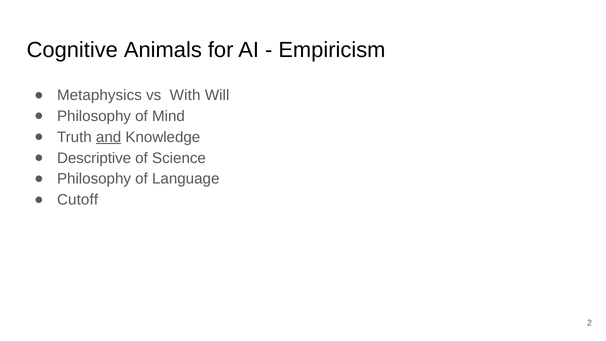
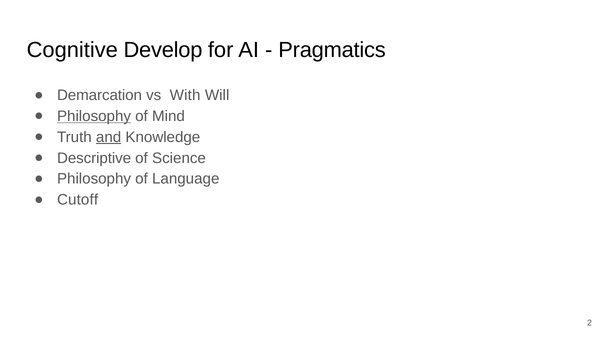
Animals: Animals -> Develop (163, 50)
Empiricism: Empiricism -> Pragmatics (332, 50)
Metaphysics: Metaphysics -> Demarcation (100, 95)
Philosophy underline: none -> present (94, 116)
